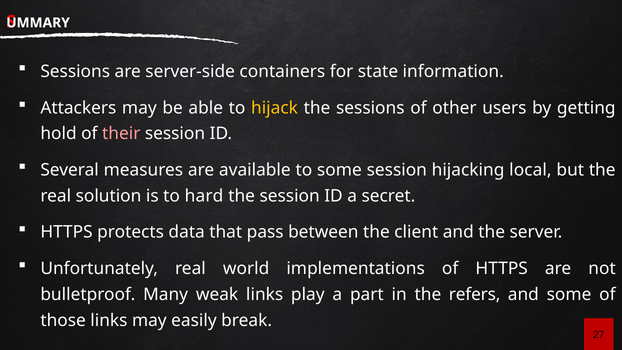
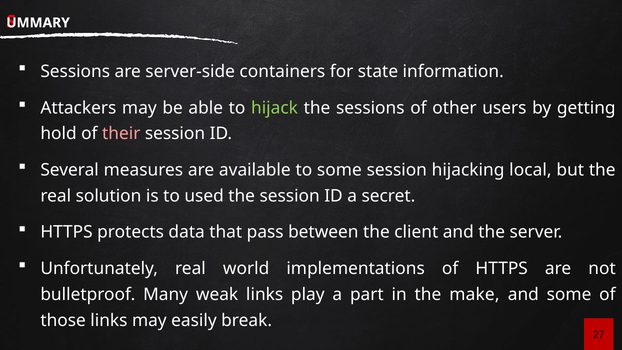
hijack colour: yellow -> light green (275, 108)
hard: hard -> used (204, 196)
refers: refers -> make (474, 294)
